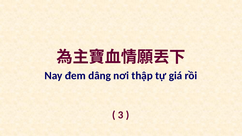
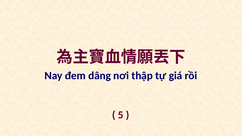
3: 3 -> 5 (121, 115)
